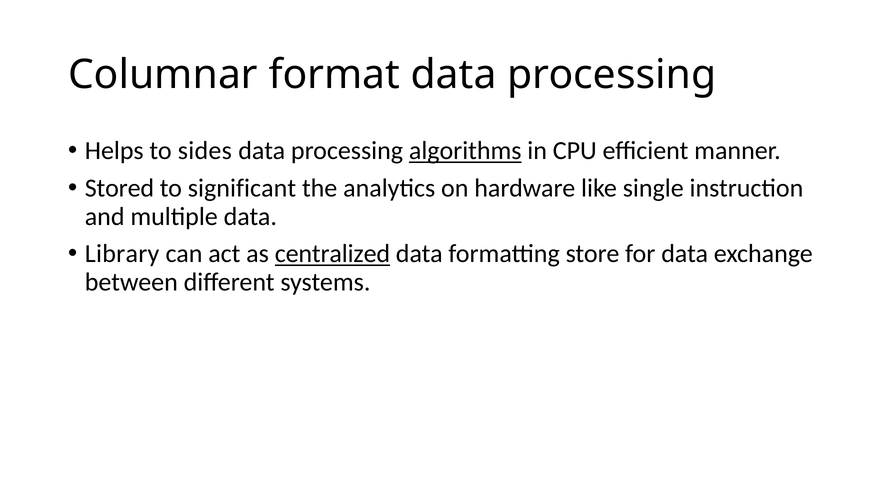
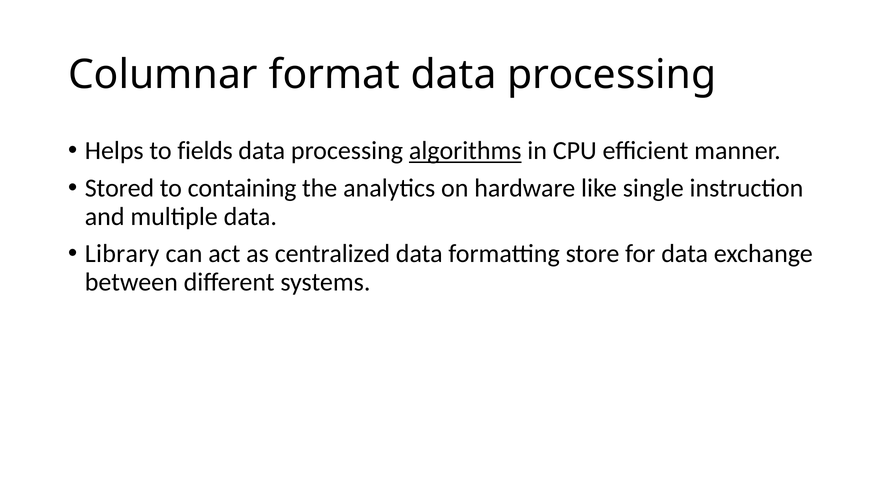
sides: sides -> fields (205, 151)
significant: significant -> containing (242, 188)
centralized underline: present -> none (332, 254)
